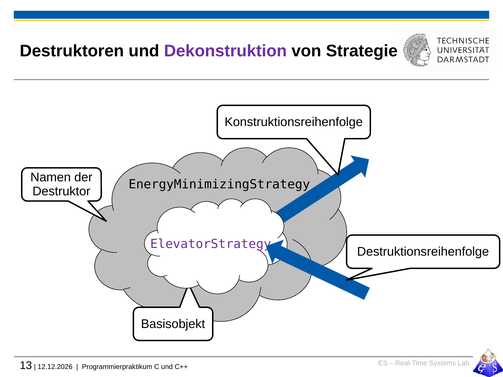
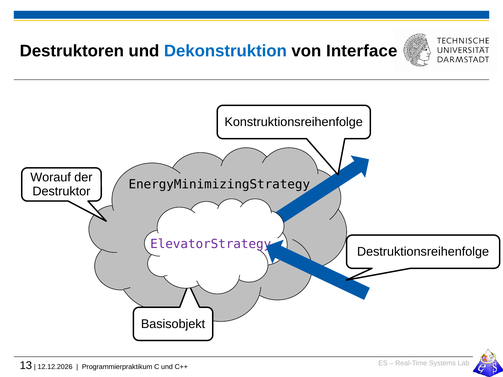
Dekonstruktion colour: purple -> blue (225, 51)
Strategie: Strategie -> Interface (362, 51)
Namen: Namen -> Worauf (51, 178)
